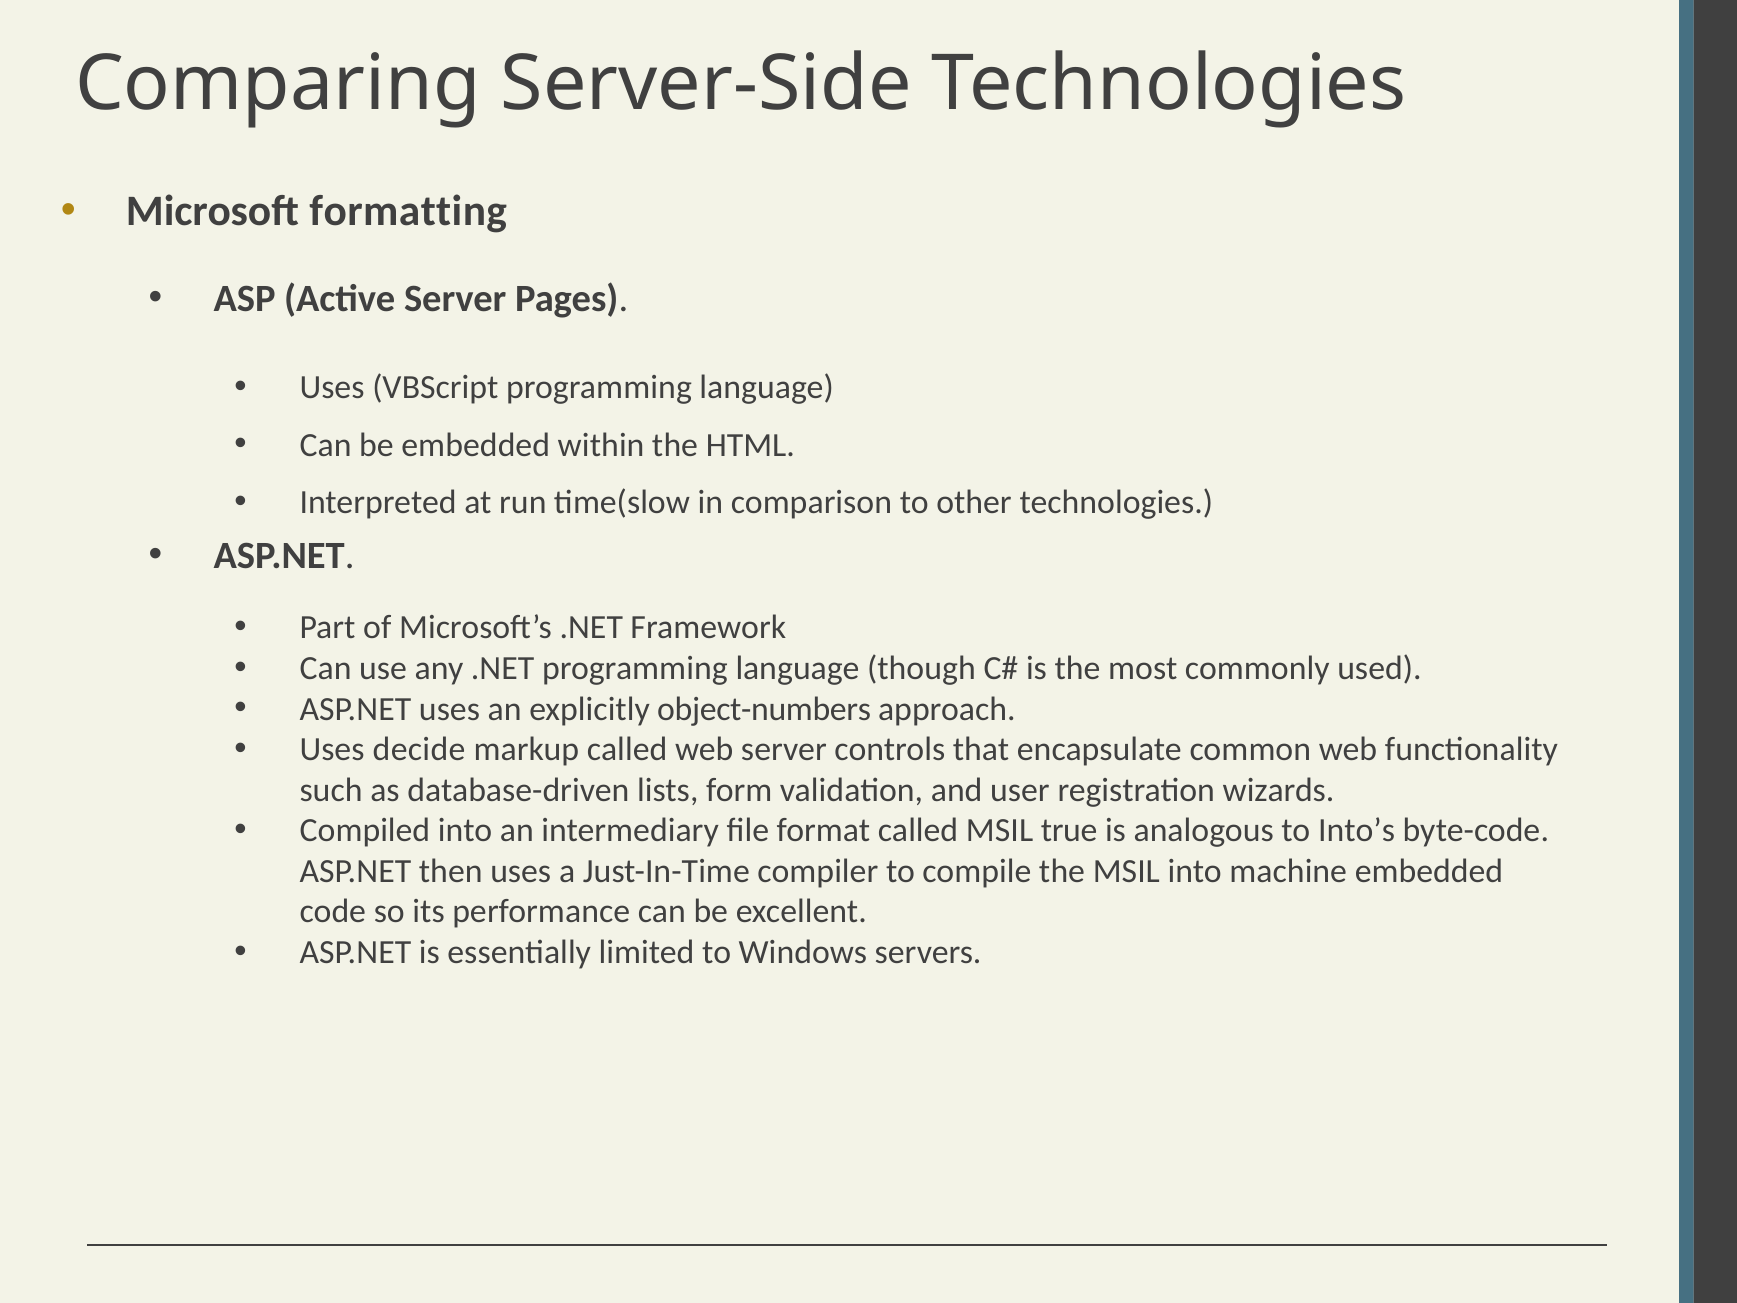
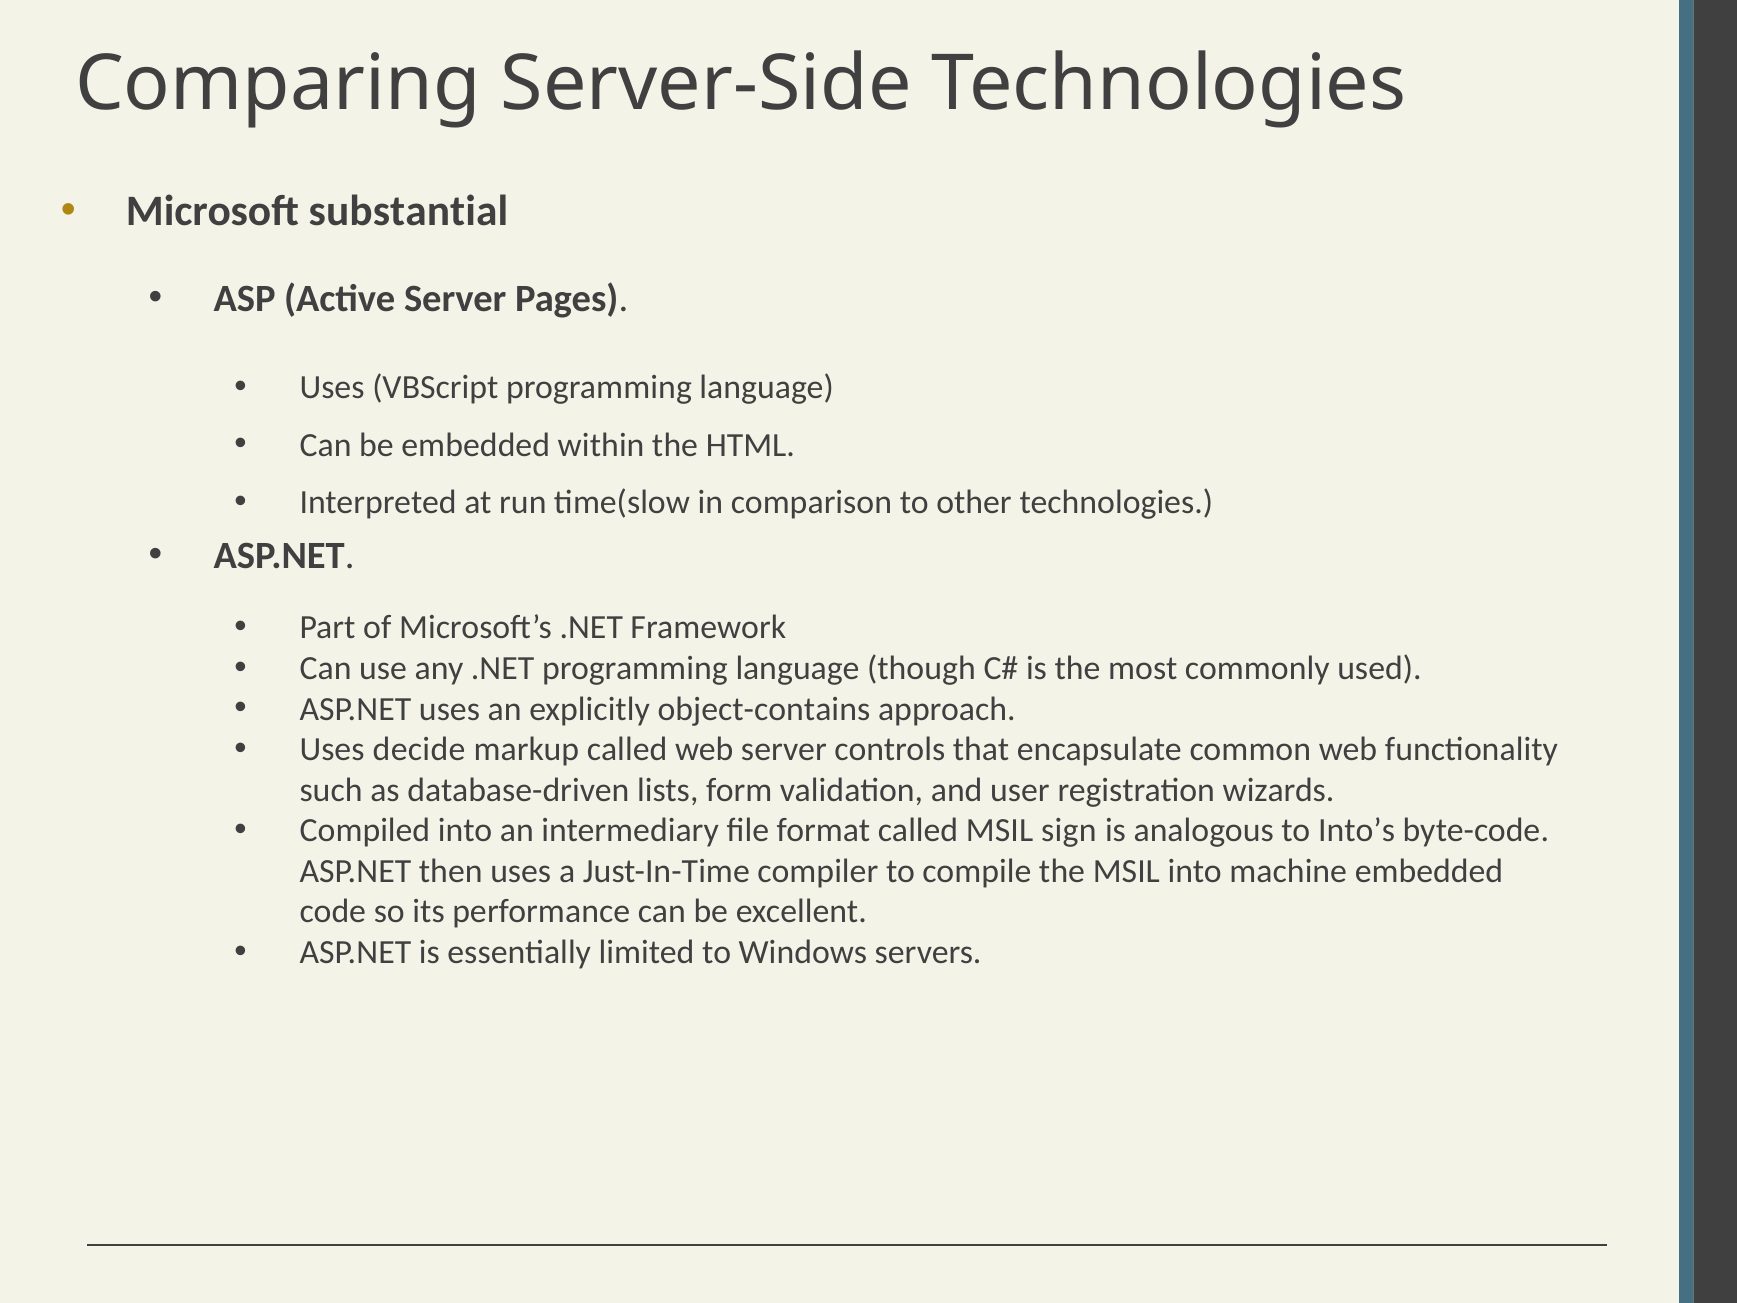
formatting: formatting -> substantial (408, 211)
object-numbers: object-numbers -> object-contains (764, 709)
true: true -> sign (1069, 830)
